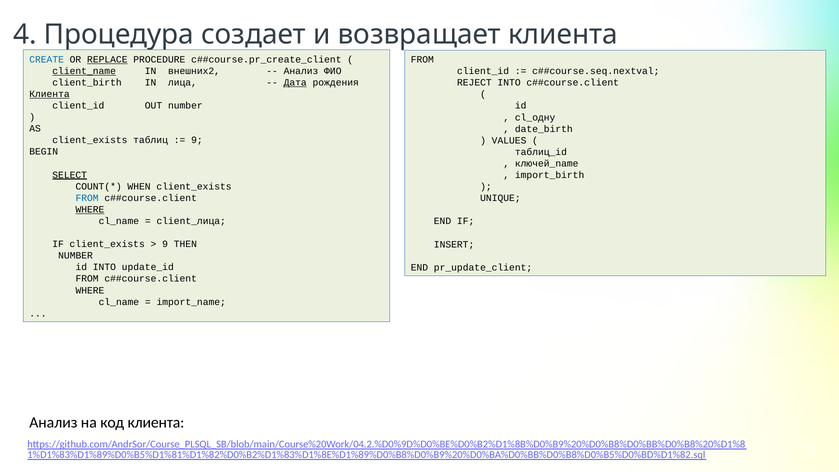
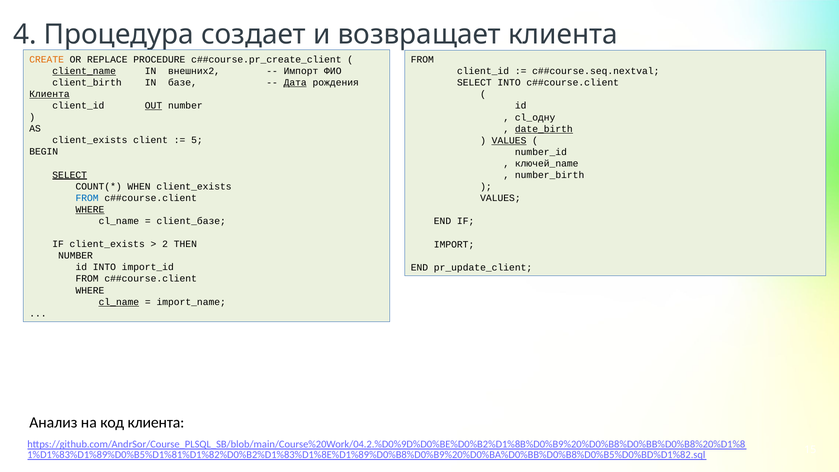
CREATE colour: blue -> orange (47, 59)
REPLACE underline: present -> none (107, 59)
Анализ: Анализ -> Импорт (301, 71)
лица: лица -> базе (182, 83)
REJECT: REJECT -> SELECT (474, 83)
OUT underline: none -> present (153, 106)
date_birth underline: none -> present (544, 129)
таблиц: таблиц -> client (151, 140)
9: 9 -> 5 (197, 140)
VALUES underline: none -> present (509, 140)
таблиц_id: таблиц_id -> number_id (541, 152)
import_birth: import_birth -> number_birth (550, 175)
UNIQUE: UNIQUE -> VALUES (500, 198)
client_лица: client_лица -> client_базе (191, 221)
9: 9 -> 2 (165, 244)
INSERT: INSERT -> IMPORT (454, 244)
update_id: update_id -> import_id (148, 267)
cl_name underline: none -> present (119, 302)
